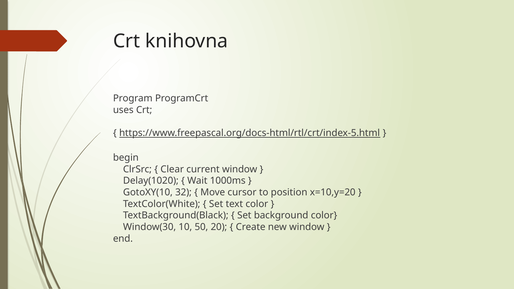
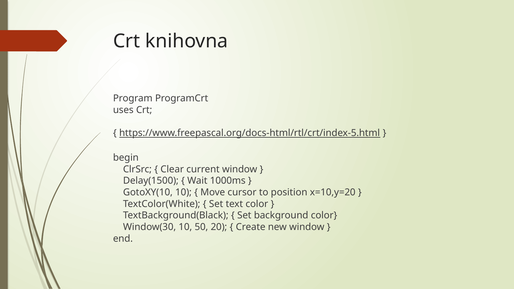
Delay(1020: Delay(1020 -> Delay(1500 (151, 181)
GotoXY(10 32: 32 -> 10 (183, 192)
